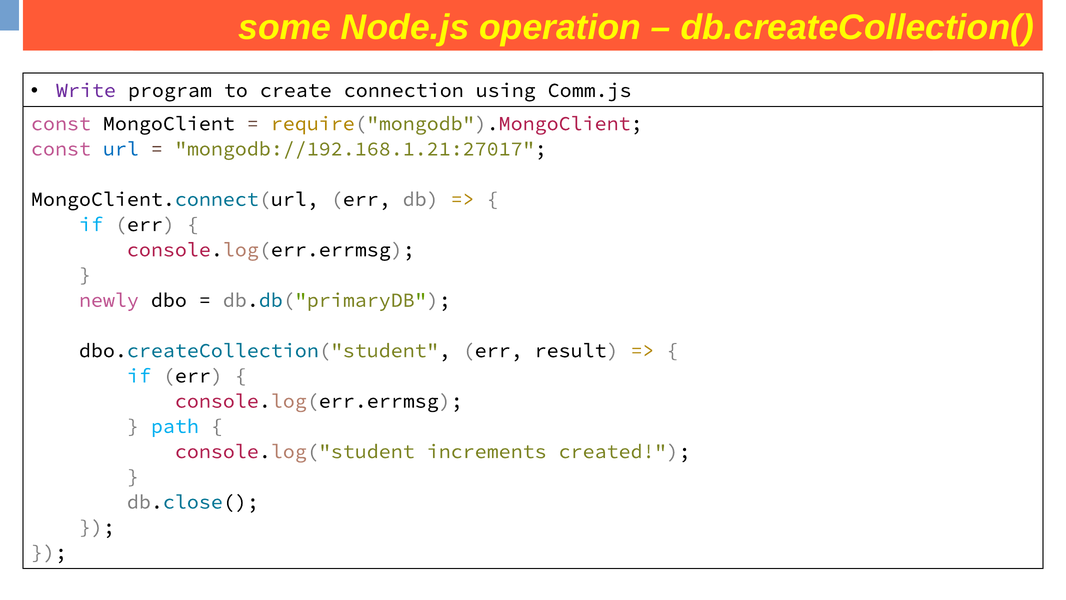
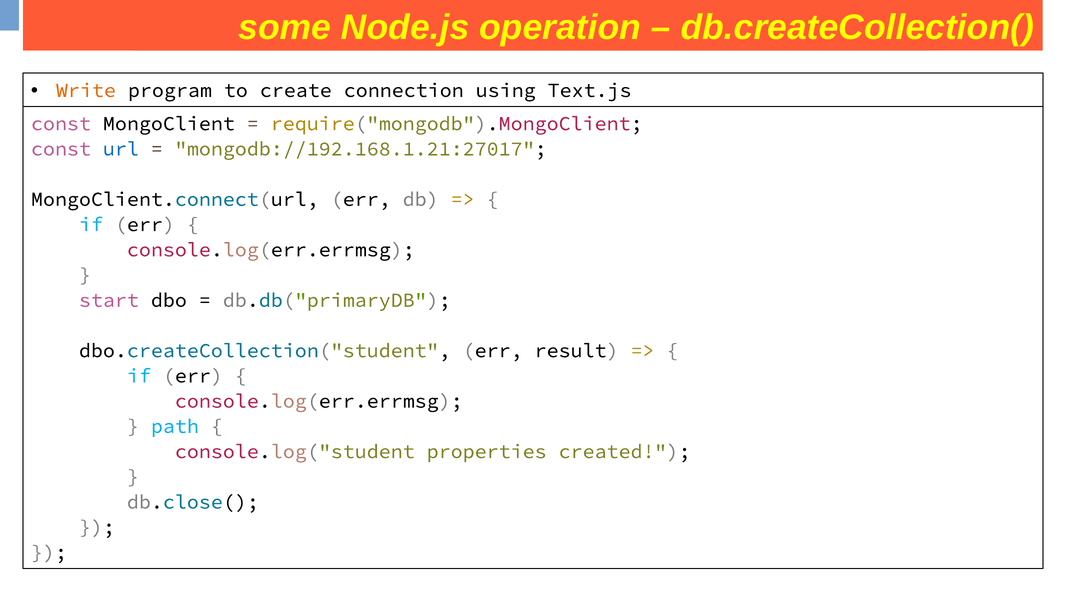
Write colour: purple -> orange (86, 90)
Comm.js: Comm.js -> Text.js (590, 90)
newly: newly -> start (109, 300)
increments: increments -> properties (487, 451)
